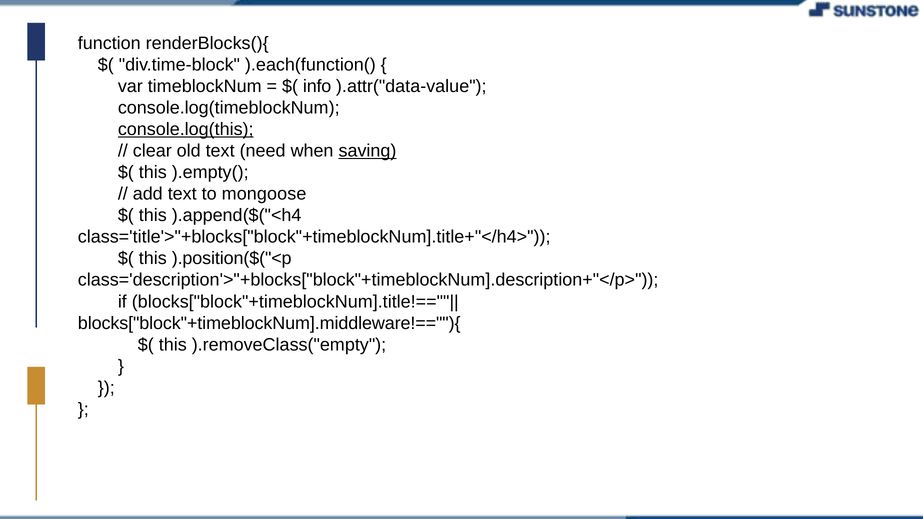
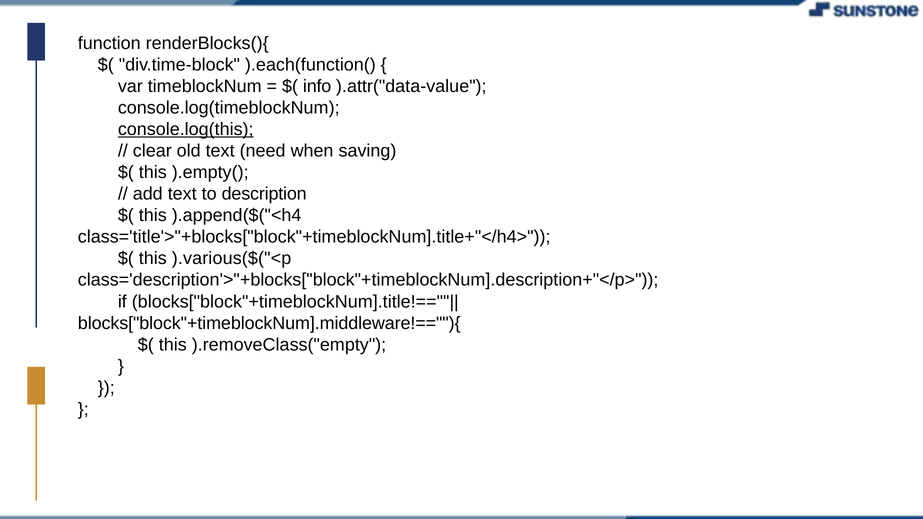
saving underline: present -> none (367, 151)
mongoose: mongoose -> description (264, 194)
).position($("<p: ).position($("<p -> ).various($("<p (232, 259)
